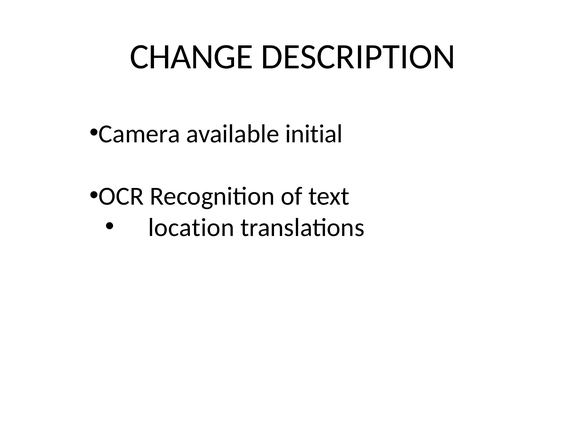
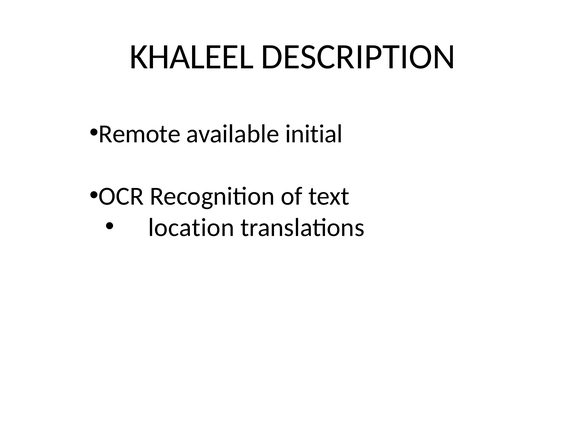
CHANGE: CHANGE -> KHALEEL (192, 57)
Camera: Camera -> Remote (140, 134)
